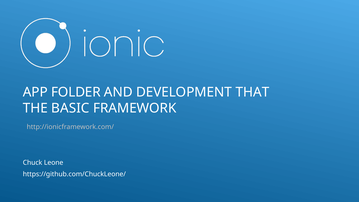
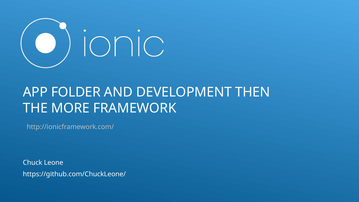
THAT: THAT -> THEN (253, 92)
BASIC: BASIC -> MORE (70, 108)
